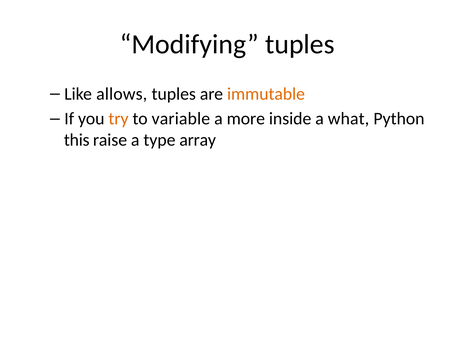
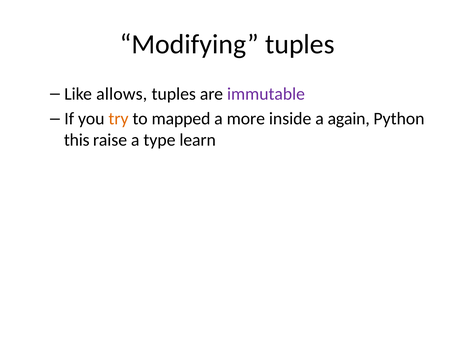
immutable colour: orange -> purple (266, 94)
variable: variable -> mapped (181, 119)
what: what -> again (349, 119)
array: array -> learn (198, 140)
